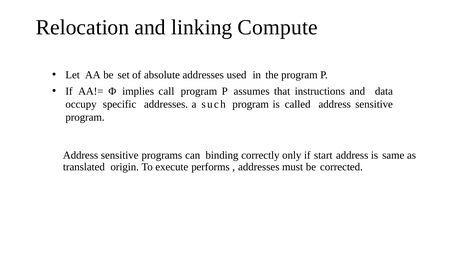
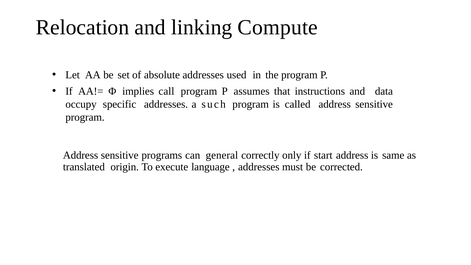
binding: binding -> general (222, 155)
performs: performs -> language (210, 167)
